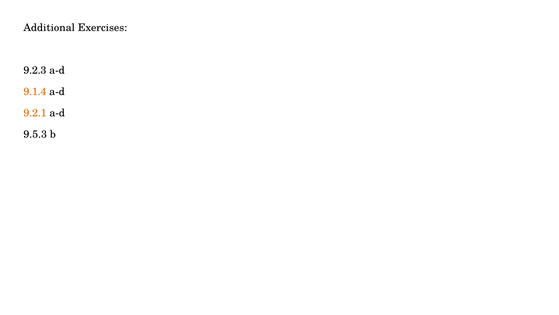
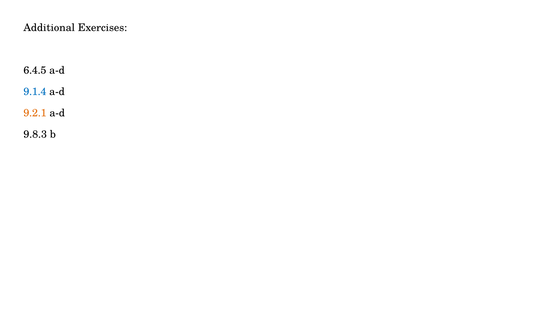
9.2.3: 9.2.3 -> 6.4.5 (35, 70)
9.1.4 colour: orange -> blue (35, 92)
9.5.3: 9.5.3 -> 9.8.3 (35, 134)
